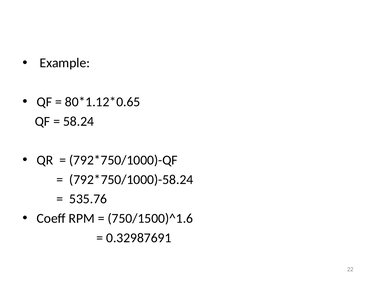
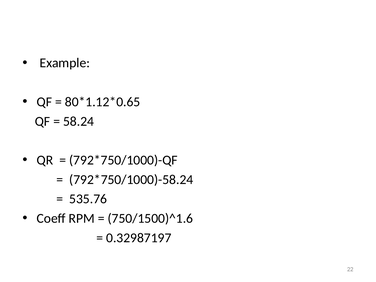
0.32987691: 0.32987691 -> 0.32987197 (139, 238)
